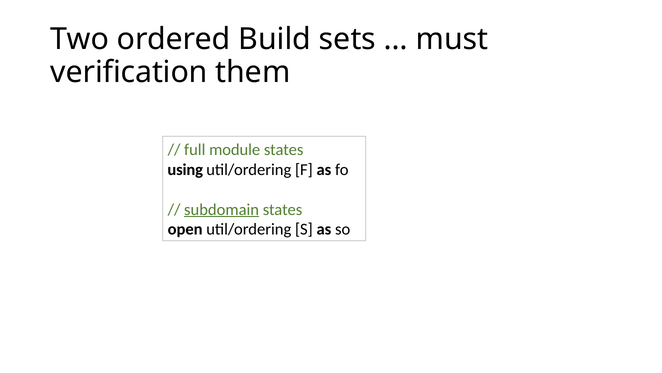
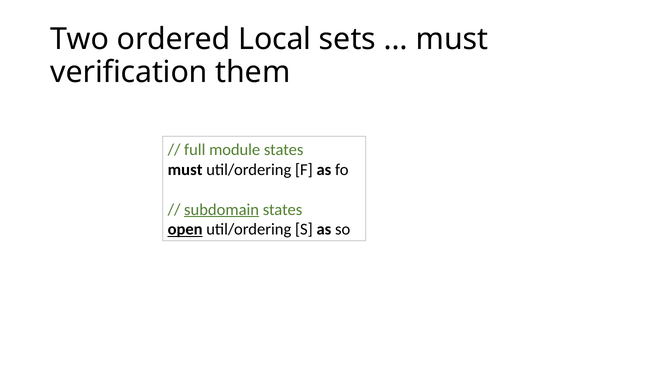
Build: Build -> Local (275, 39)
using: using -> must (185, 170)
open underline: none -> present (185, 229)
